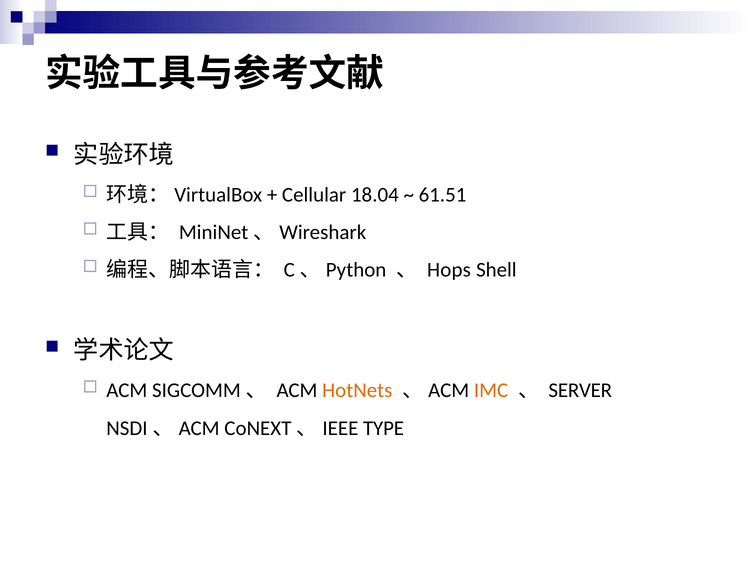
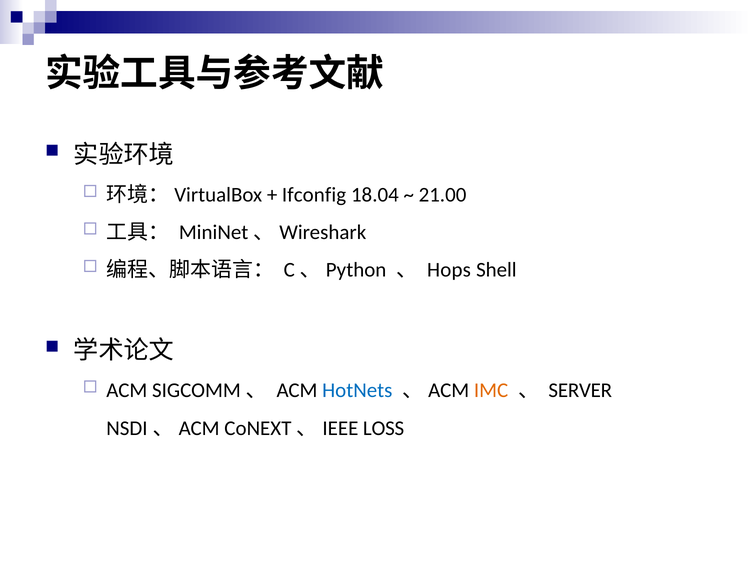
Cellular: Cellular -> Ifconfig (314, 195)
61.51: 61.51 -> 21.00 (443, 195)
HotNets colour: orange -> blue (357, 390)
TYPE: TYPE -> LOSS (384, 428)
